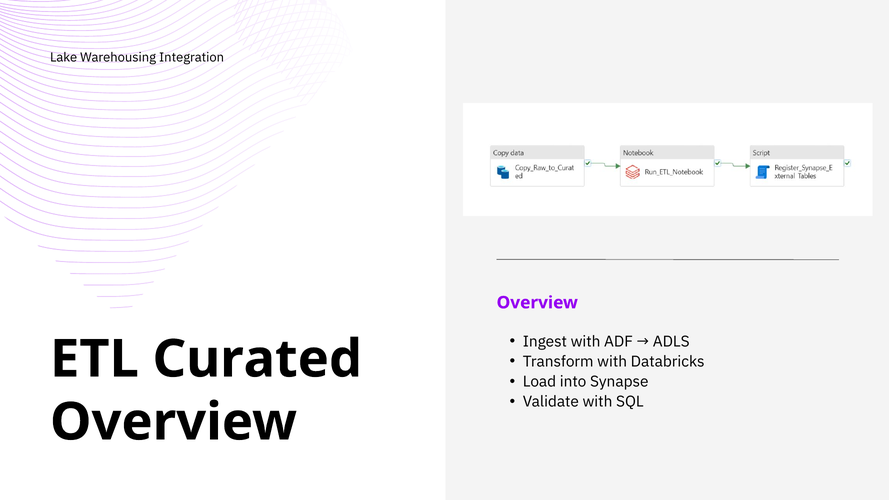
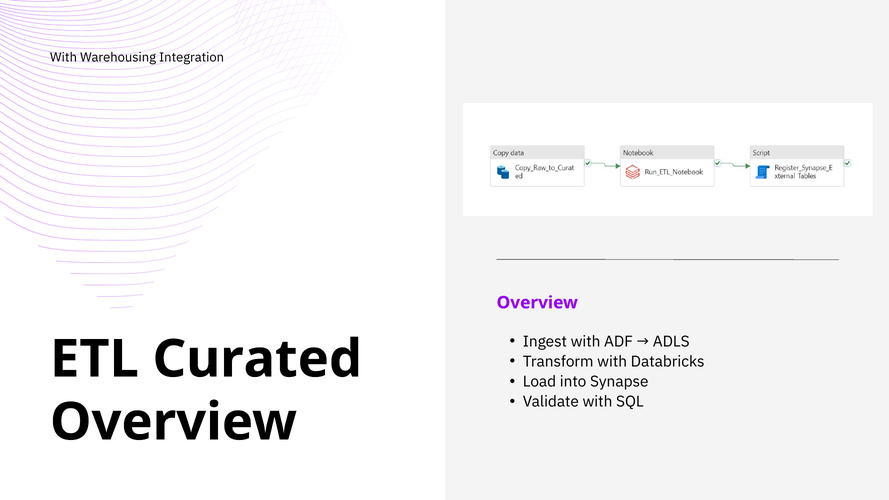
Lake: Lake -> With (64, 57)
